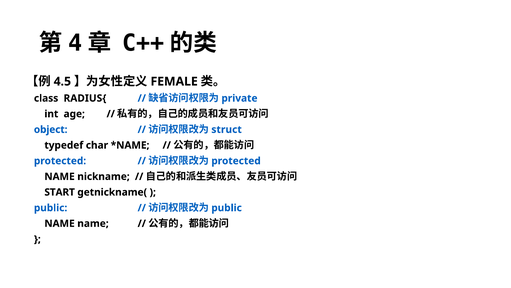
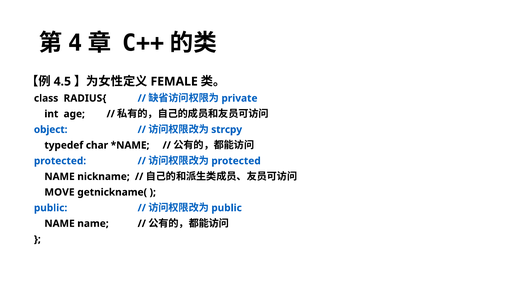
struct: struct -> strcpy (227, 129)
START: START -> MOVE (60, 192)
